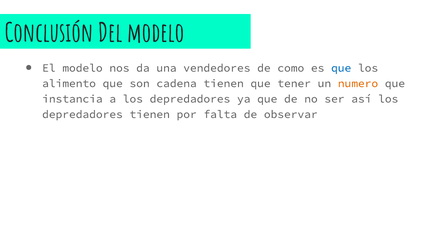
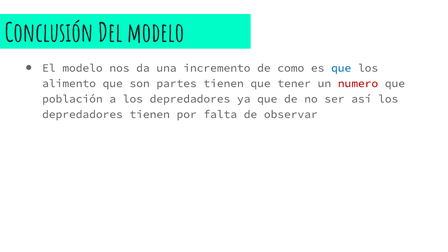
vendedores: vendedores -> incremento (217, 68)
cadena: cadena -> partes (177, 83)
numero colour: orange -> red (358, 83)
instancia: instancia -> población (72, 99)
